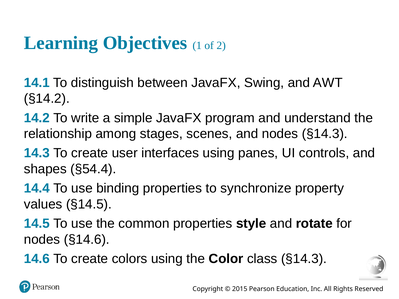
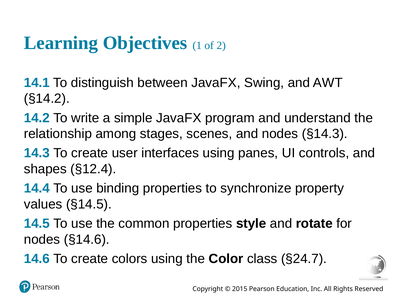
§54.4: §54.4 -> §12.4 (93, 169)
class §14.3: §14.3 -> §24.7 (304, 259)
